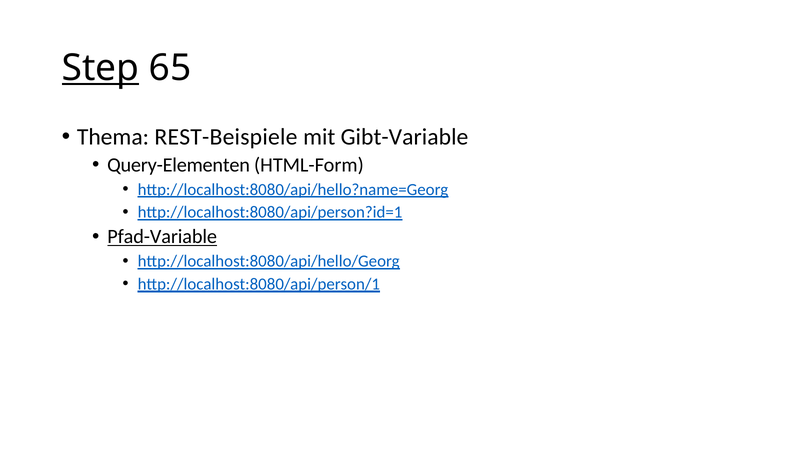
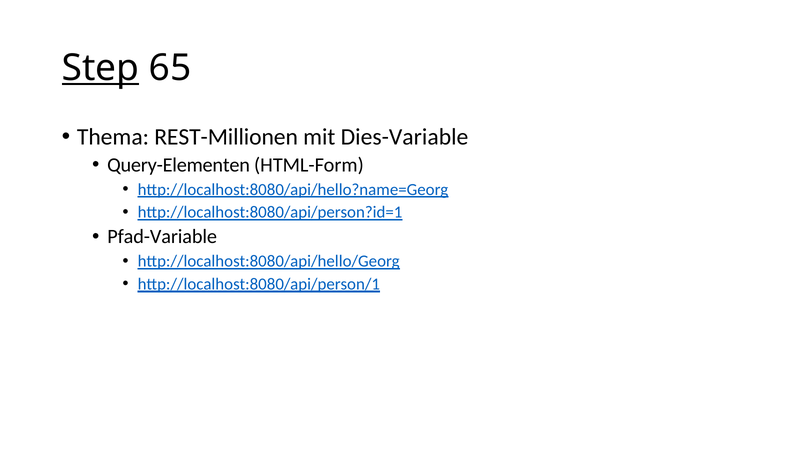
REST-Beispiele: REST-Beispiele -> REST-Millionen (226, 137)
Gibt-Variable: Gibt-Variable -> Dies-Variable (405, 137)
Pfad-Variable underline: present -> none (162, 237)
